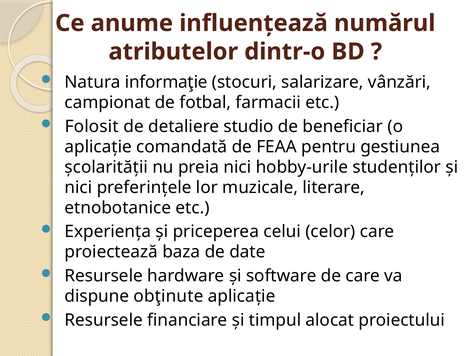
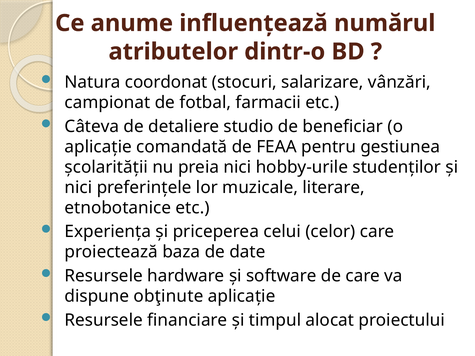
informaţie: informaţie -> coordonat (166, 82)
Folosit: Folosit -> Câteva (92, 126)
